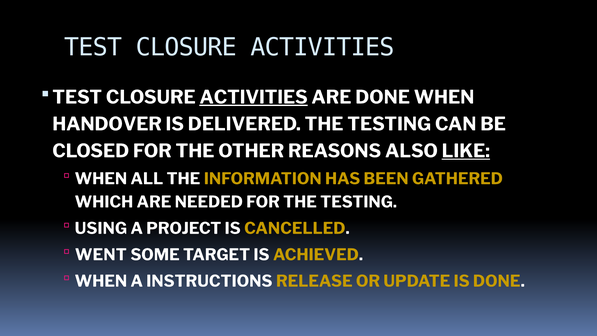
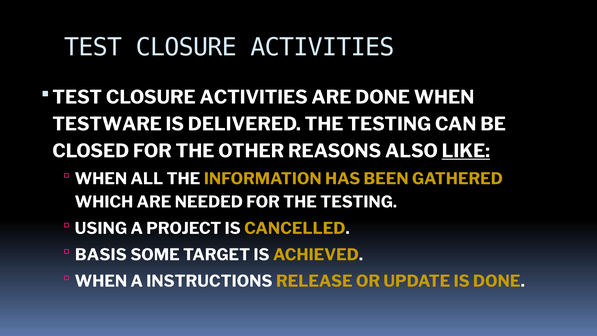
ACTIVITIES underline: present -> none (254, 97)
HANDOVER: HANDOVER -> TESTWARE (107, 124)
WENT: WENT -> BASIS (101, 255)
